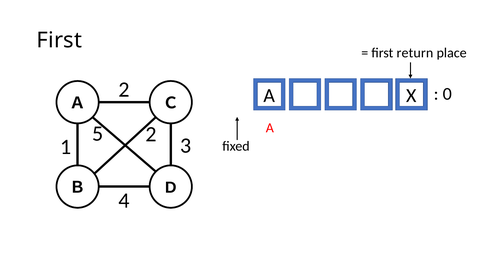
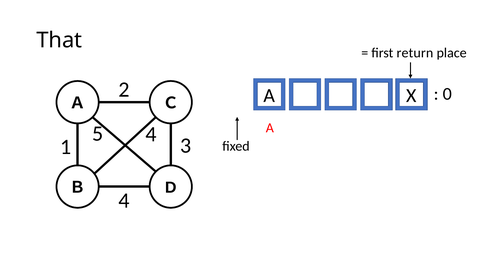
First: First -> That (59, 40)
5 2: 2 -> 4 (151, 134)
